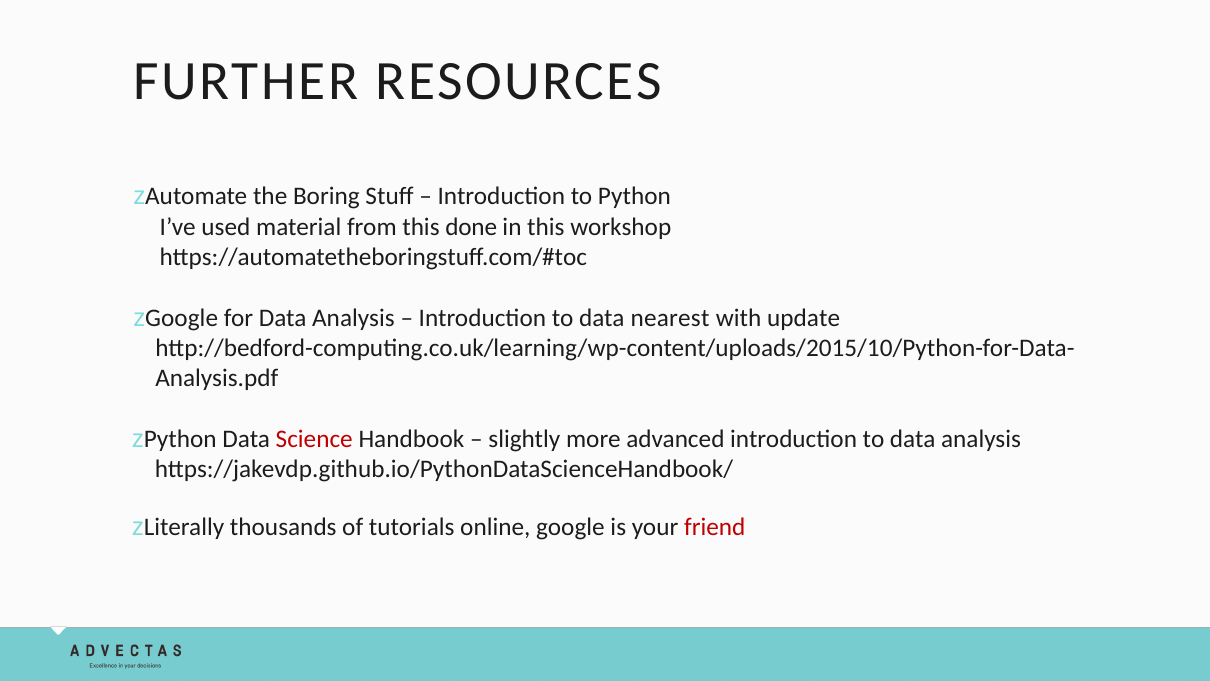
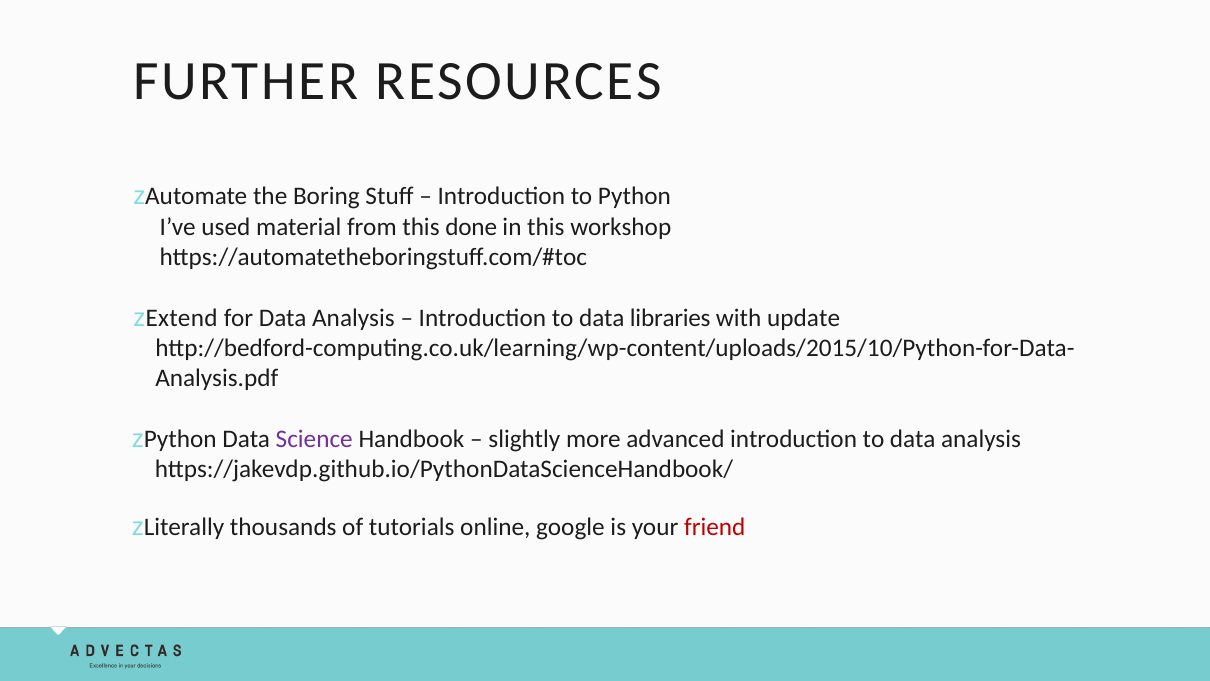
Google: Google -> Extend (182, 318)
nearest: nearest -> libraries (670, 318)
Science colour: red -> purple (314, 439)
